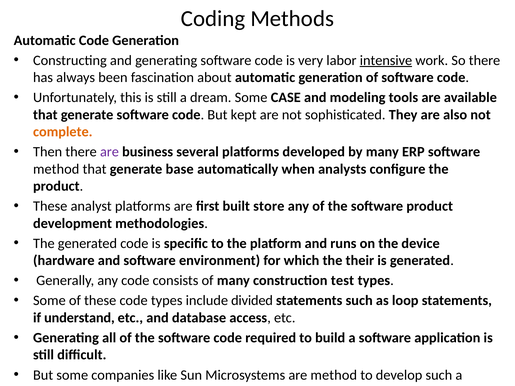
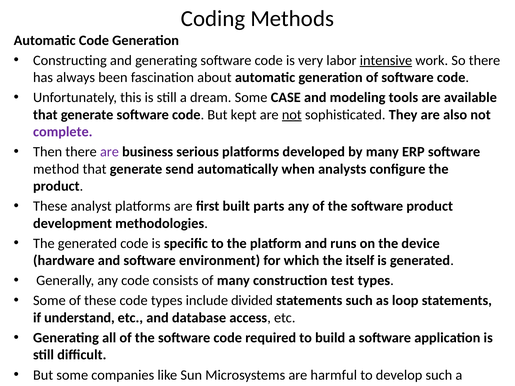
not underline: none -> present (292, 115)
complete colour: orange -> purple (63, 132)
several: several -> serious (198, 152)
base: base -> send (180, 169)
store: store -> parts (269, 206)
their: their -> itself (360, 261)
are method: method -> harmful (334, 375)
